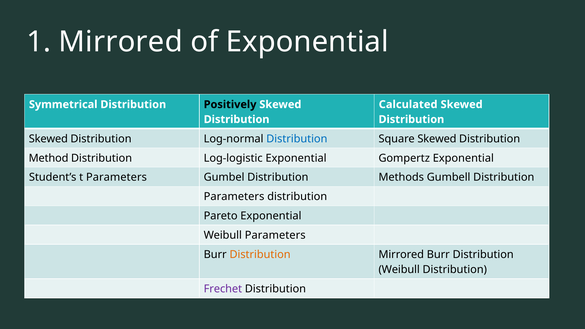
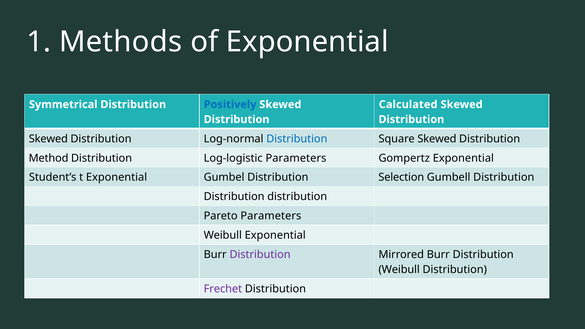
1 Mirrored: Mirrored -> Methods (121, 42)
Positively colour: black -> blue (230, 104)
Log-logistic Exponential: Exponential -> Parameters (296, 158)
t Parameters: Parameters -> Exponential (117, 177)
Methods: Methods -> Selection (401, 177)
Parameters: Parameters -> Distribution (234, 197)
Pareto Exponential: Exponential -> Parameters (271, 216)
Weibull Parameters: Parameters -> Exponential (275, 235)
Distribution colour: orange -> purple (260, 255)
